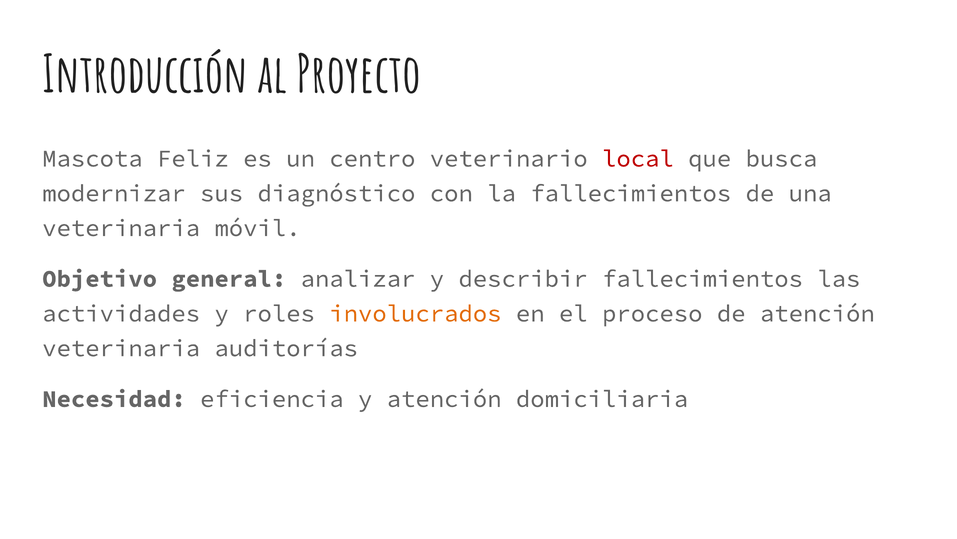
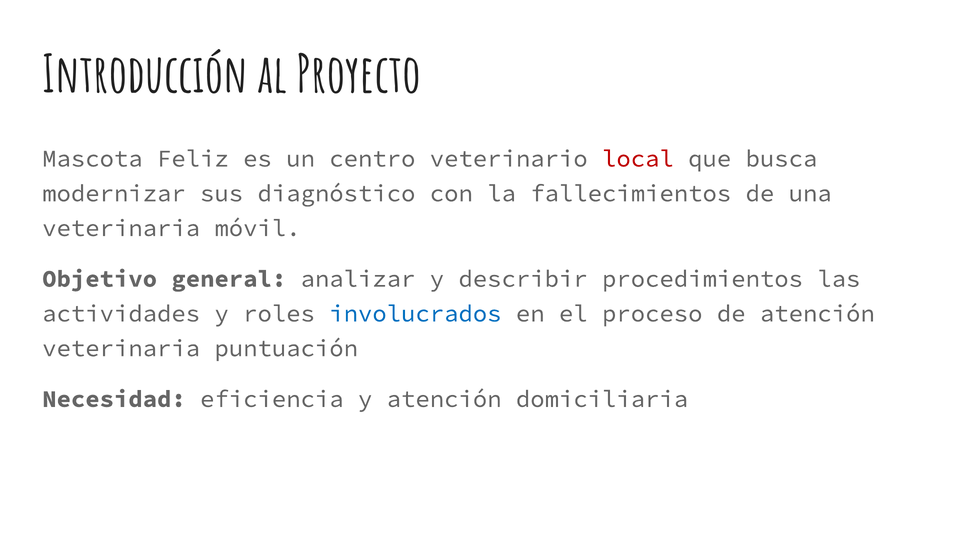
describir fallecimientos: fallecimientos -> procedimientos (703, 278)
involucrados colour: orange -> blue (415, 313)
auditorías: auditorías -> puntuación (286, 348)
